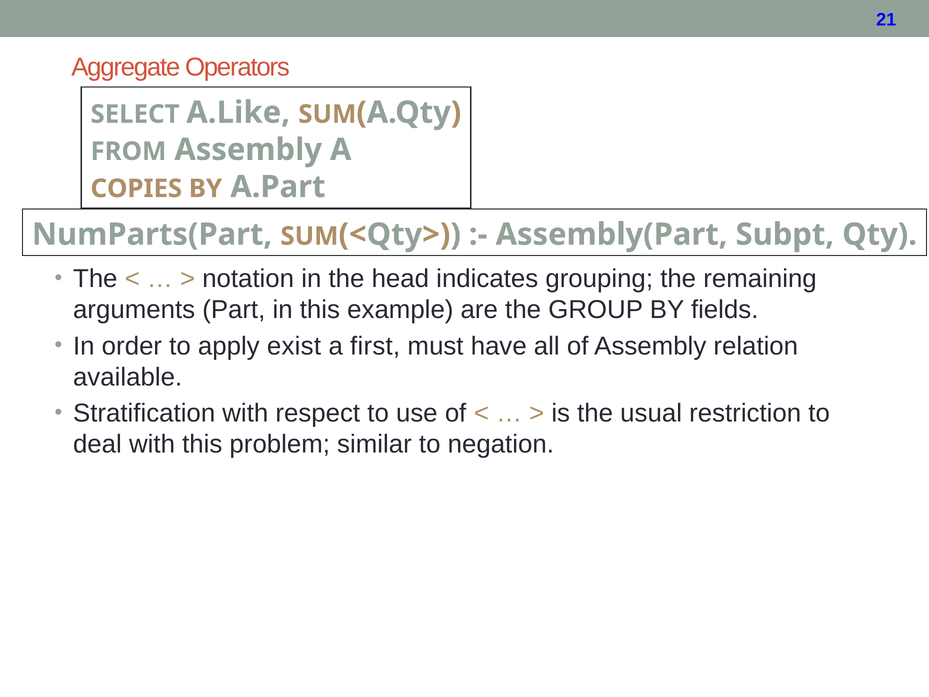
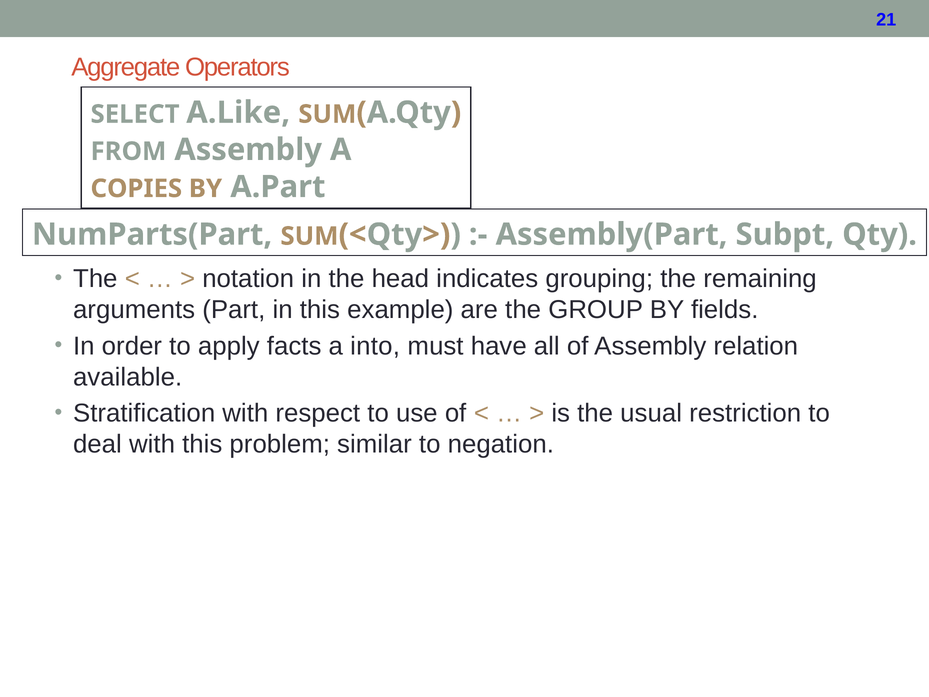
exist: exist -> facts (294, 346)
first: first -> into (375, 346)
